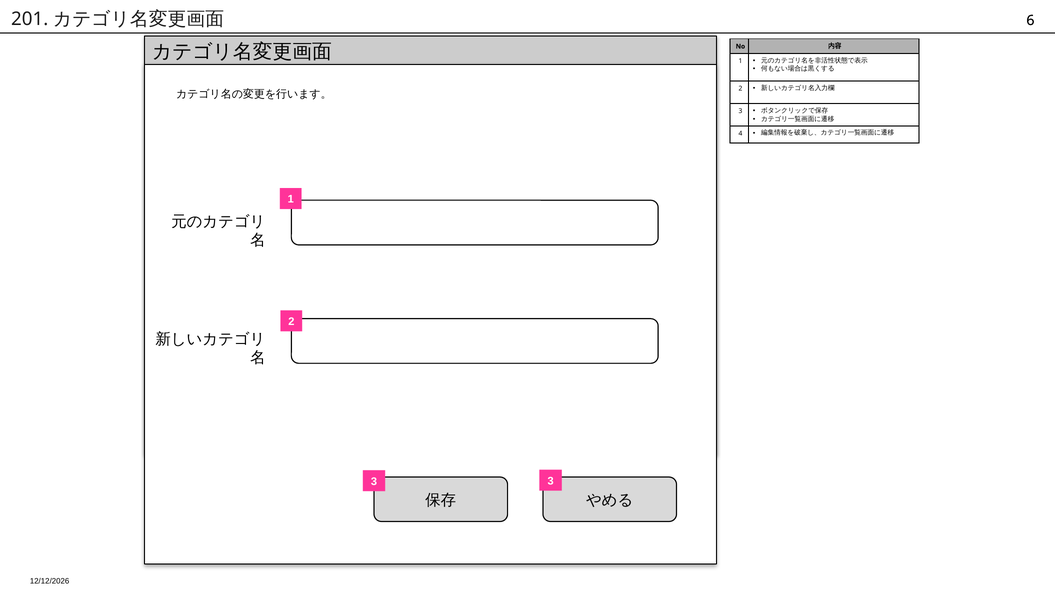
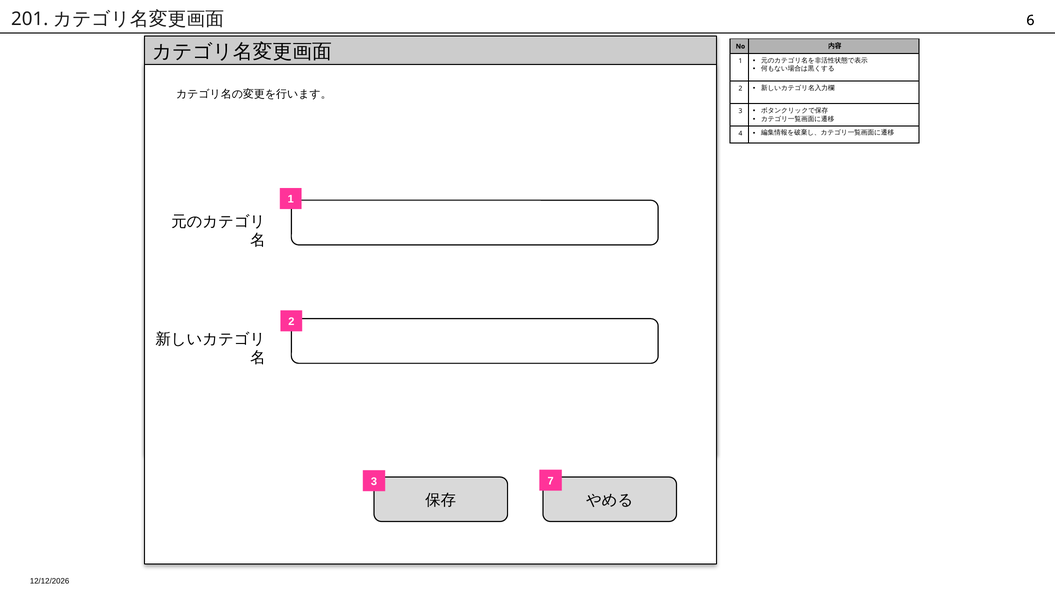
3 3: 3 -> 7 (551, 480)
